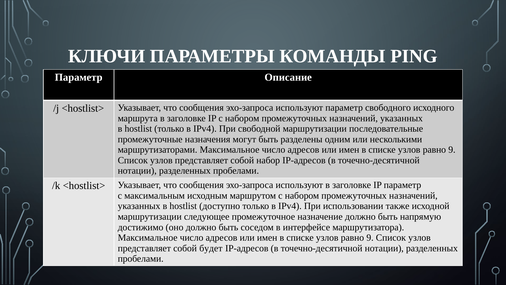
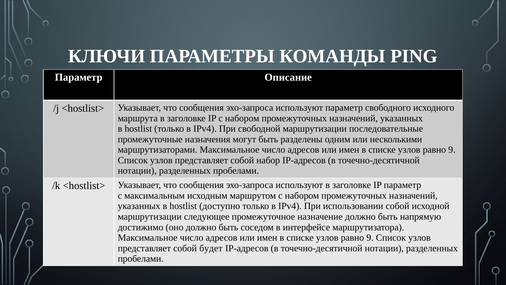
использовании также: также -> собой (398, 206)
